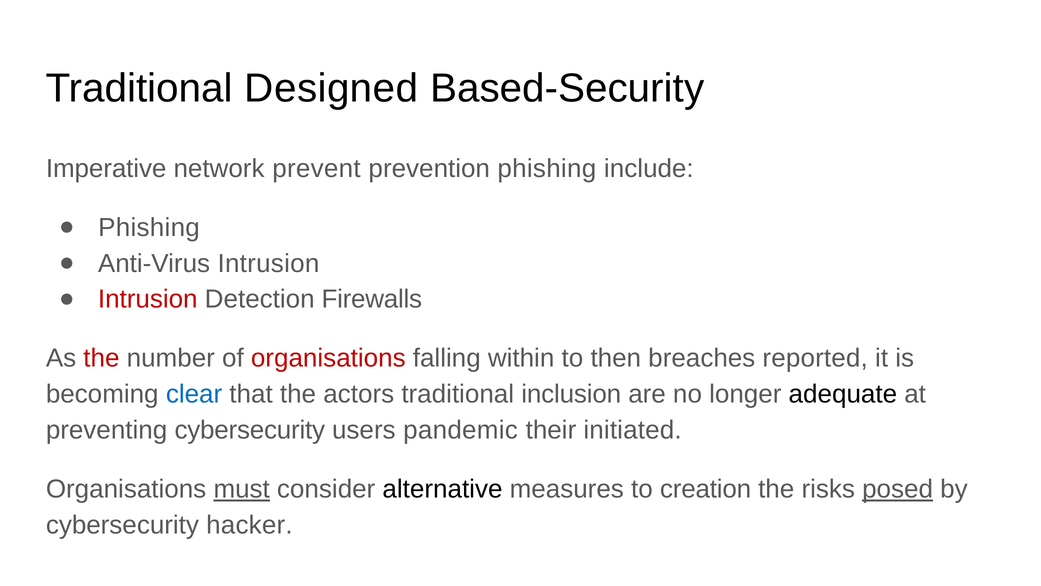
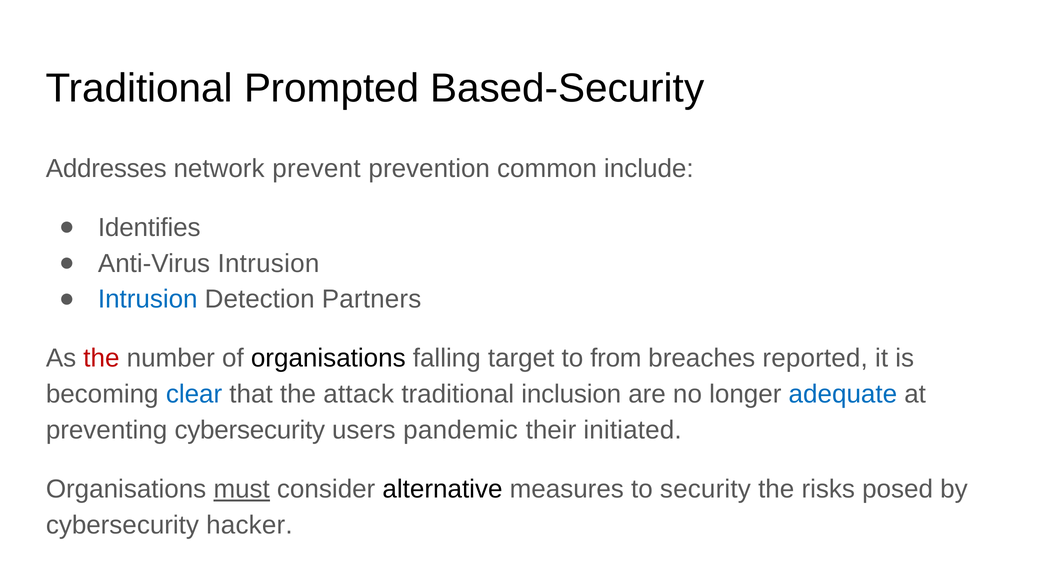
Designed: Designed -> Prompted (332, 88)
Imperative: Imperative -> Addresses (106, 168)
prevention phishing: phishing -> common (547, 168)
Phishing: Phishing -> Identifies (149, 227)
Intrusion colour: red -> blue (148, 299)
Firewalls: Firewalls -> Partners (372, 299)
organisations colour: red -> black (328, 358)
within: within -> target (521, 358)
then: then -> from (616, 358)
actors: actors -> attack (359, 394)
adequate colour: black -> blue (843, 394)
creation: creation -> security (705, 489)
posed underline: present -> none (898, 489)
